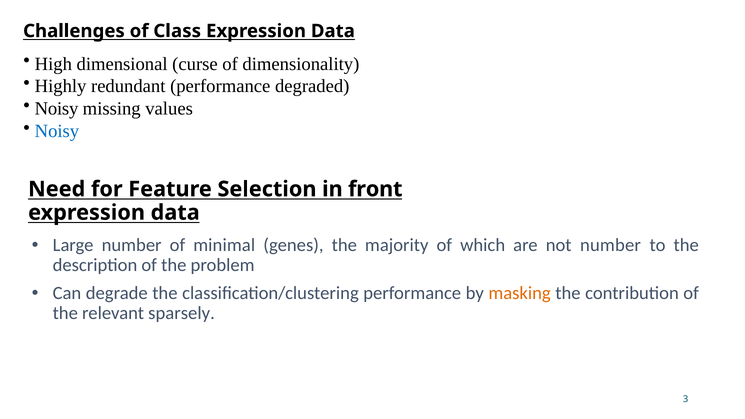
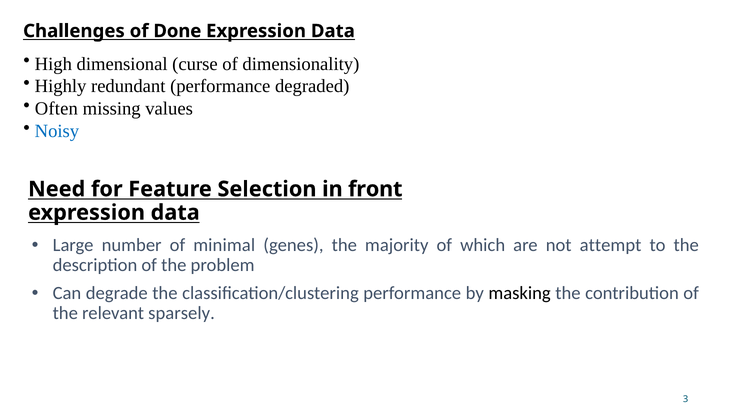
Class: Class -> Done (177, 31)
Noisy: Noisy -> Often (56, 109)
not number: number -> attempt (611, 245)
masking colour: orange -> black (520, 293)
